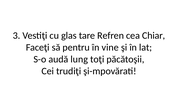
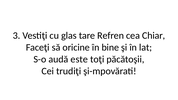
pentru: pentru -> oricine (76, 47)
vine: vine -> bine (110, 47)
lung: lung -> este (79, 59)
